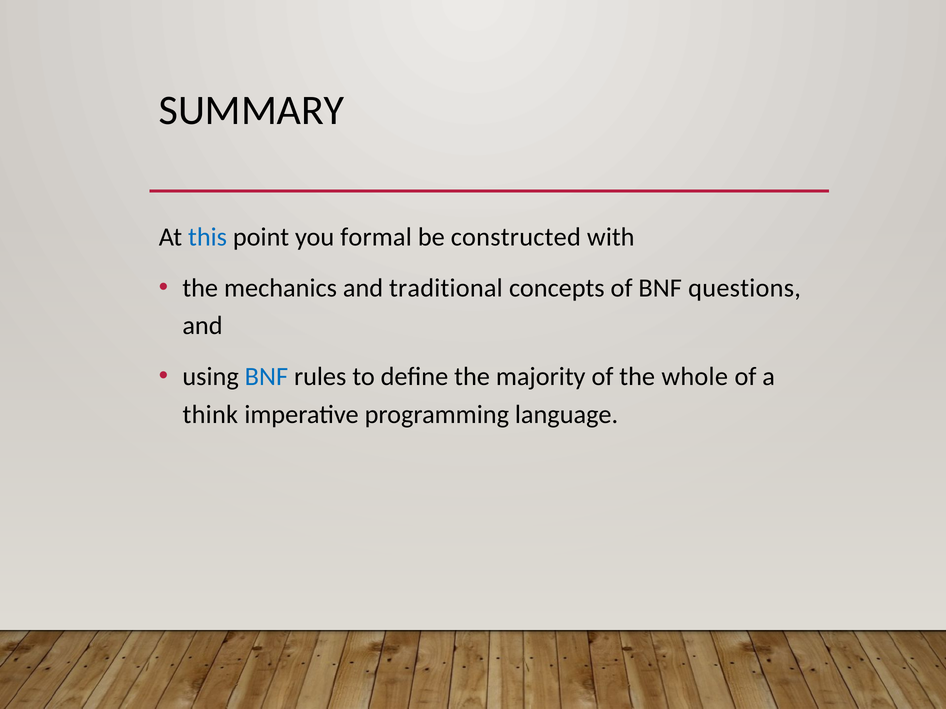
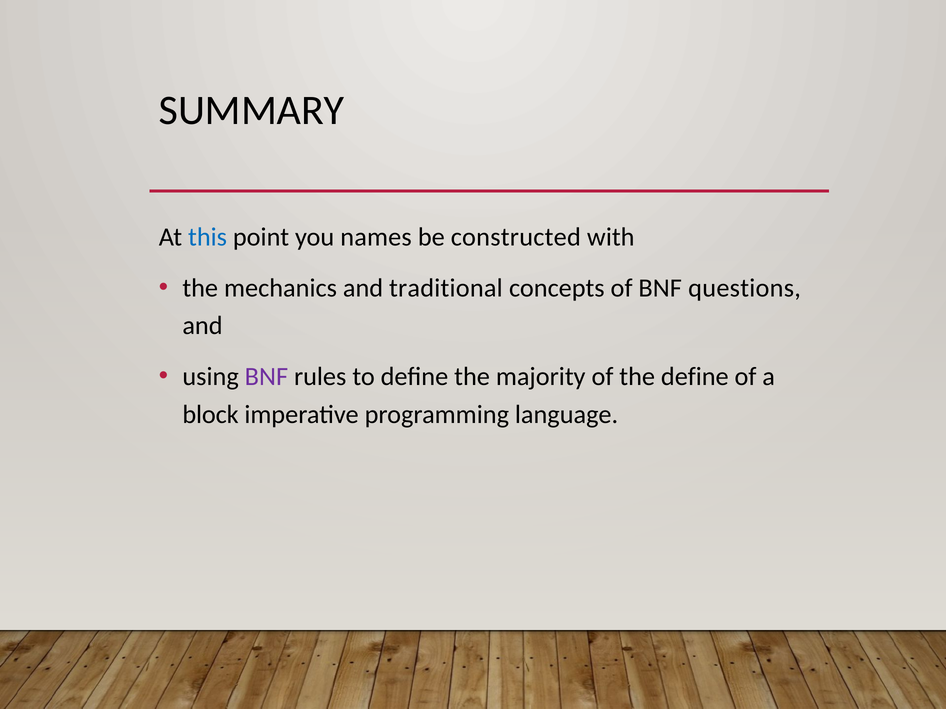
formal: formal -> names (376, 237)
BNF colour: blue -> purple (266, 377)
the whole: whole -> define (695, 377)
think: think -> block (211, 415)
